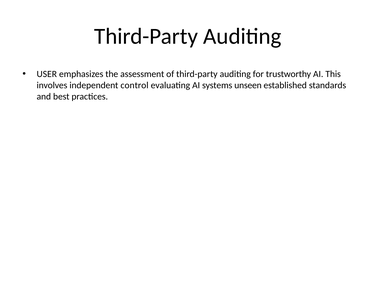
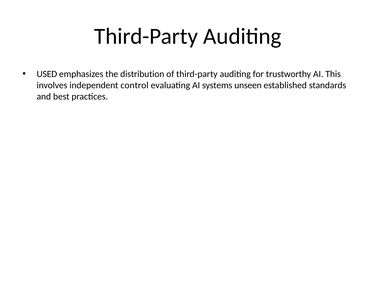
USER: USER -> USED (47, 74)
assessment: assessment -> distribution (142, 74)
